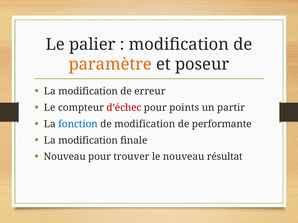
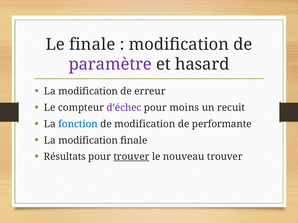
Le palier: palier -> finale (92, 45)
paramètre colour: orange -> purple (110, 64)
poseur: poseur -> hasard (202, 64)
d’échec colour: red -> purple (124, 108)
points: points -> moins (184, 108)
partir: partir -> recuit (231, 108)
Nouveau: Nouveau -> Résultats (65, 157)
trouver underline: none -> present (131, 157)
nouveau résultat: résultat -> trouver (225, 157)
